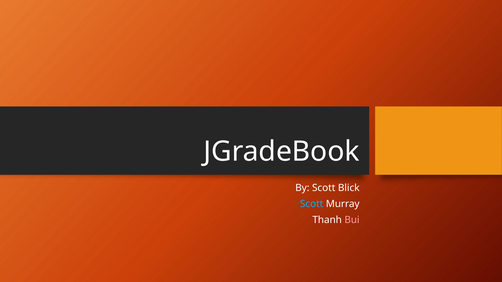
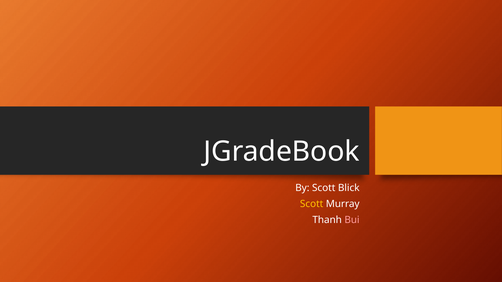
Scott colour: light blue -> yellow (312, 204)
